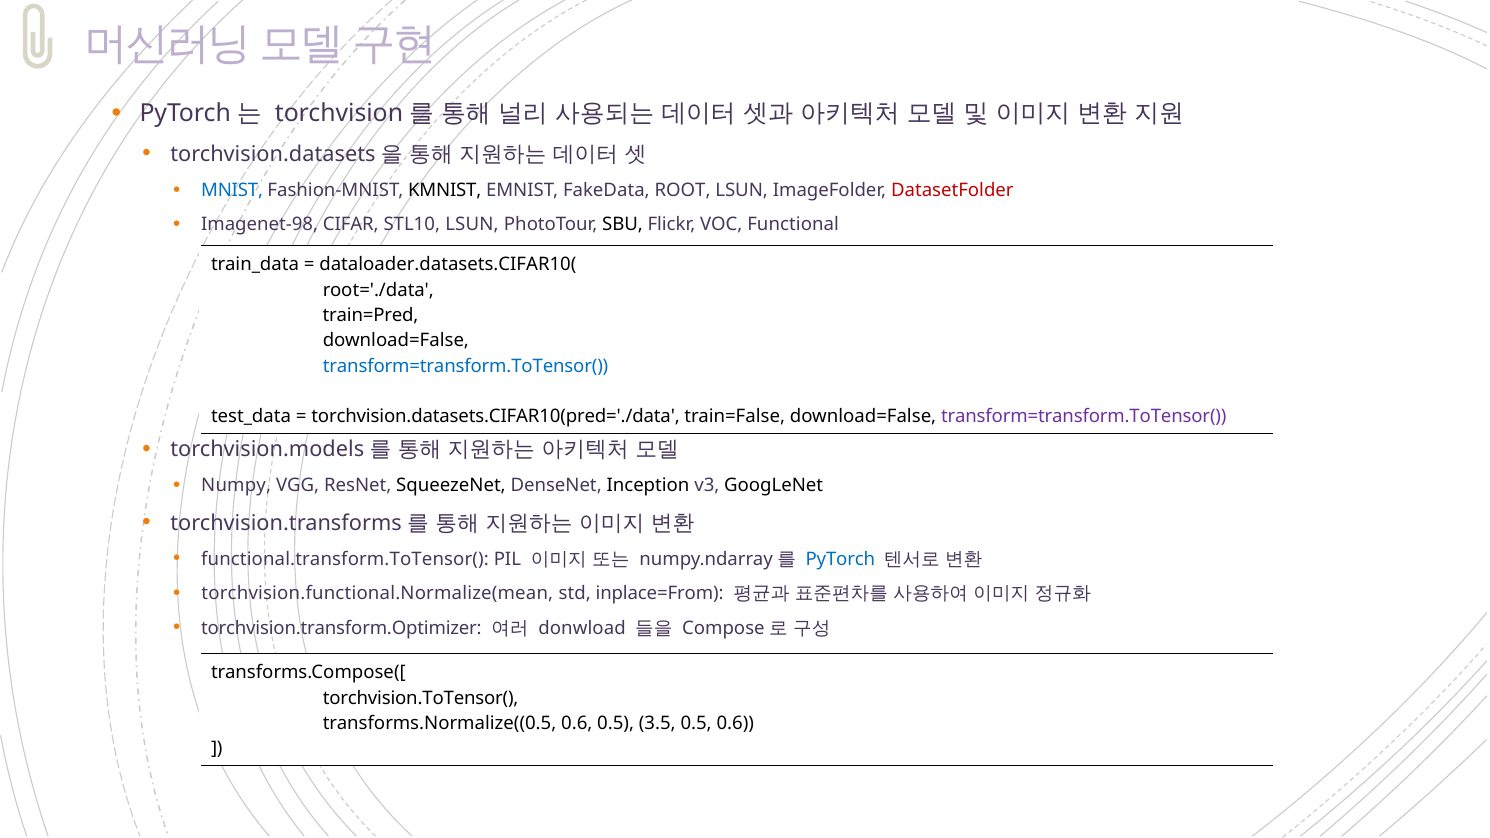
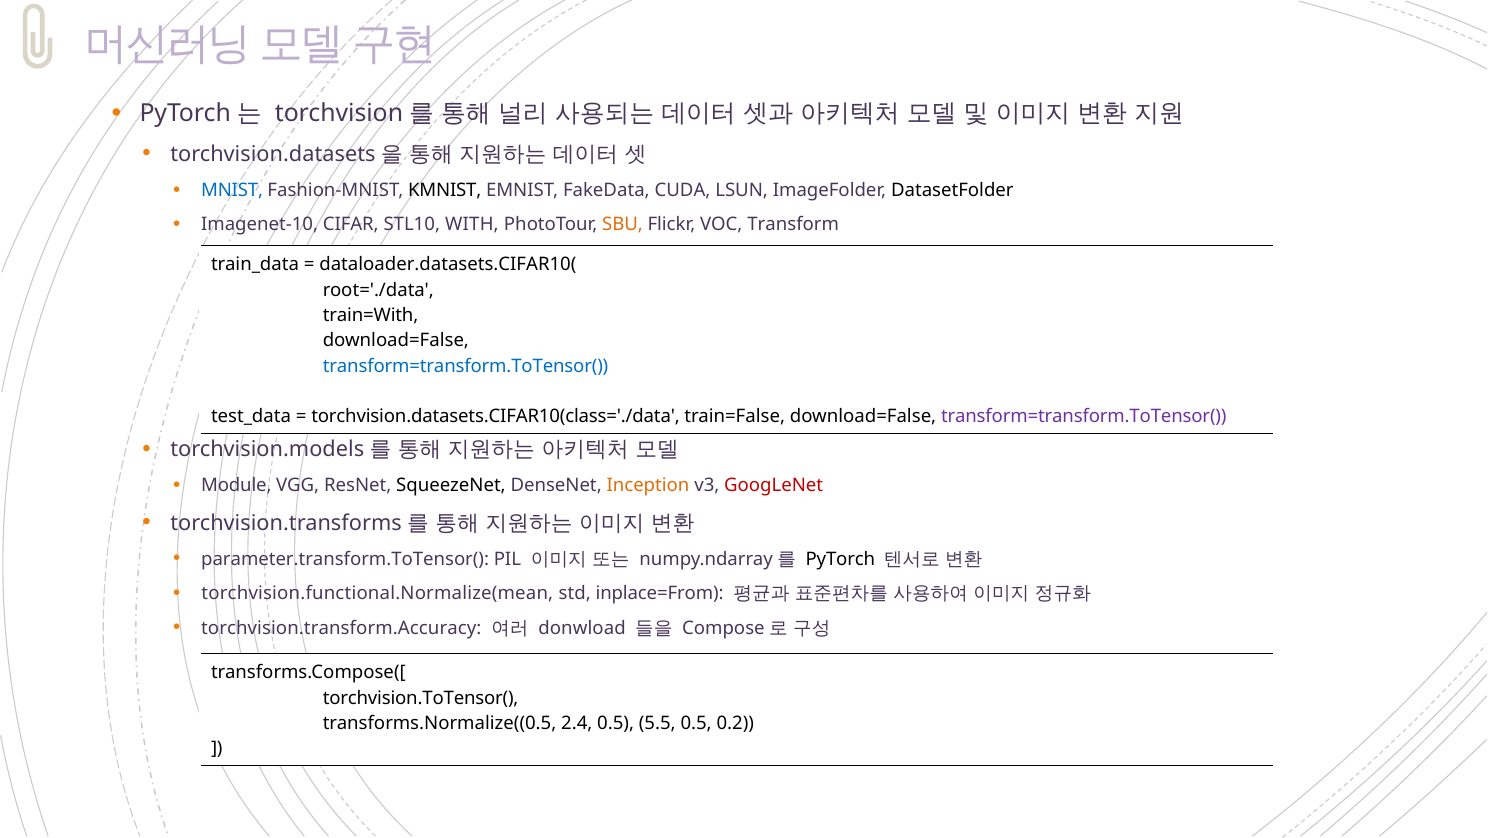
ROOT: ROOT -> CUDA (683, 190)
DatasetFolder colour: red -> black (952, 190)
Imagenet-98: Imagenet-98 -> Imagenet-10 (260, 225)
STL10 LSUN: LSUN -> WITH (472, 225)
SBU colour: black -> orange (623, 225)
Functional: Functional -> Transform (793, 225)
train=Pred: train=Pred -> train=With (371, 315)
torchvision.datasets.CIFAR10(pred='./data: torchvision.datasets.CIFAR10(pred='./data -> torchvision.datasets.CIFAR10(class='./data (496, 417)
Numpy: Numpy -> Module (236, 486)
Inception colour: black -> orange (648, 486)
GoogLeNet colour: black -> red (774, 486)
functional.transform.ToTensor(: functional.transform.ToTensor( -> parameter.transform.ToTensor( (345, 559)
PyTorch colour: blue -> black (840, 559)
torchvision.transform.Optimizer: torchvision.transform.Optimizer -> torchvision.transform.Accuracy (341, 628)
transforms.Normalize((0.5 0.6: 0.6 -> 2.4 (577, 723)
3.5: 3.5 -> 5.5 (657, 723)
0.5 0.6: 0.6 -> 0.2 (735, 723)
